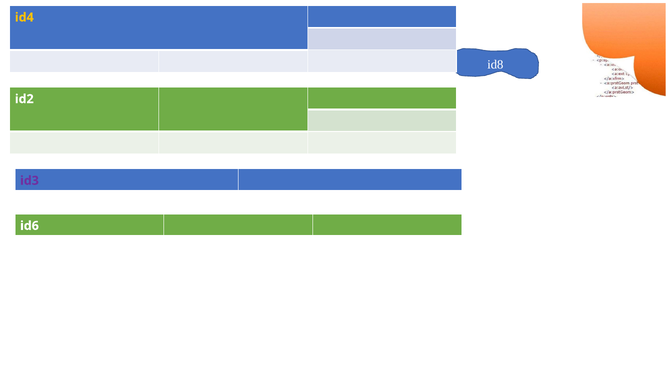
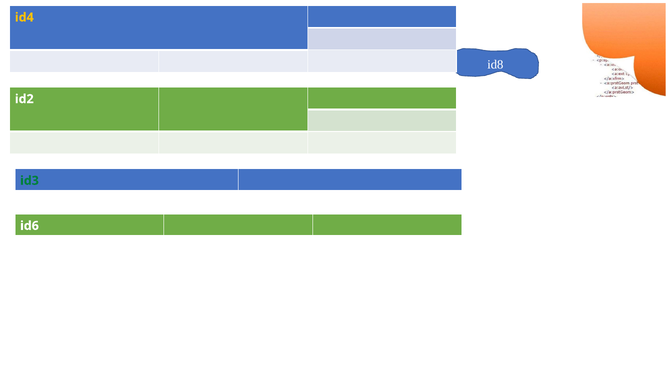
id3 colour: purple -> green (29, 181)
